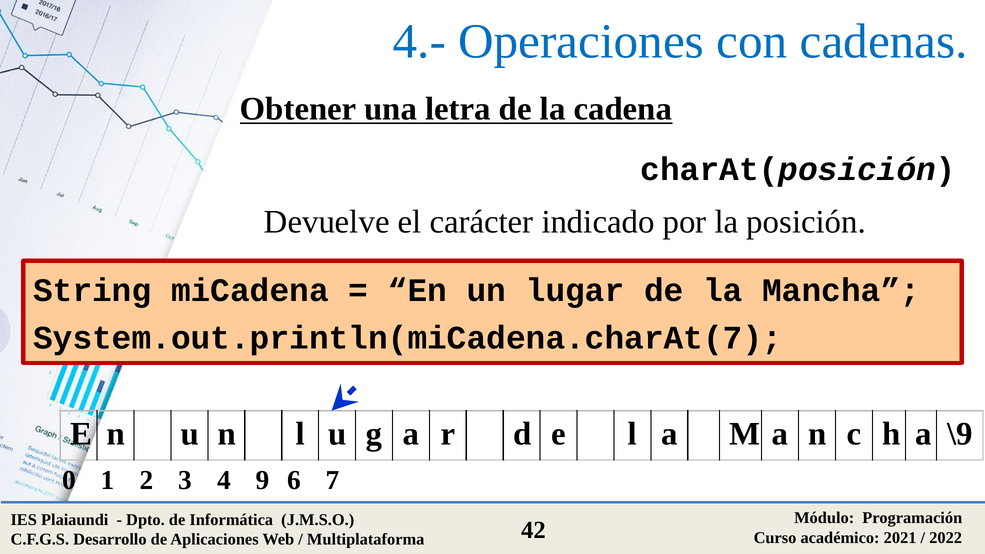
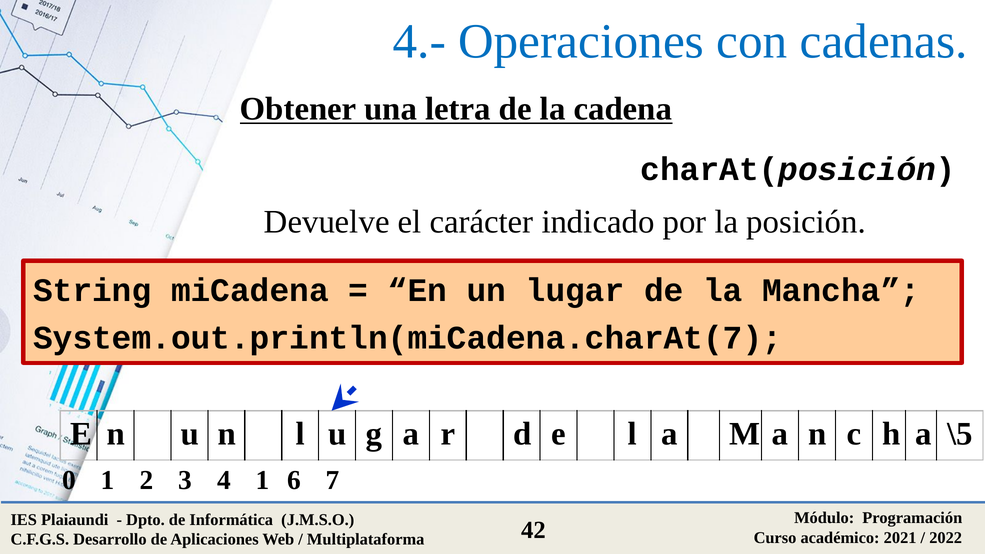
\9: \9 -> \5 (960, 434)
4 9: 9 -> 1 (263, 481)
